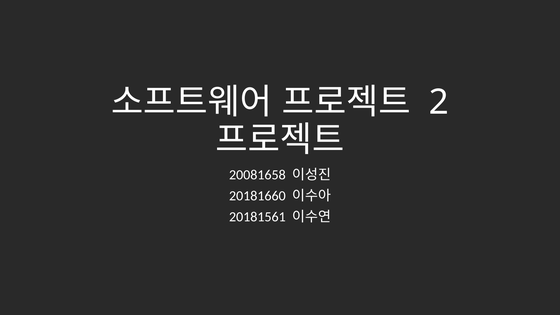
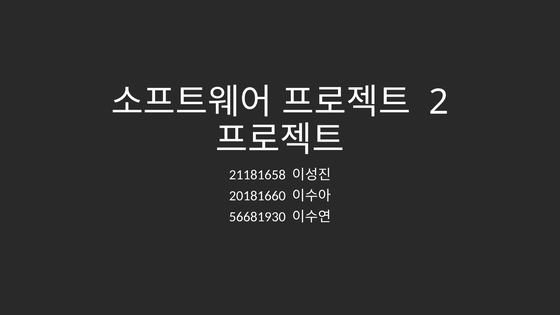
20081658: 20081658 -> 21181658 (257, 175)
20181561: 20181561 -> 56681930 (257, 217)
